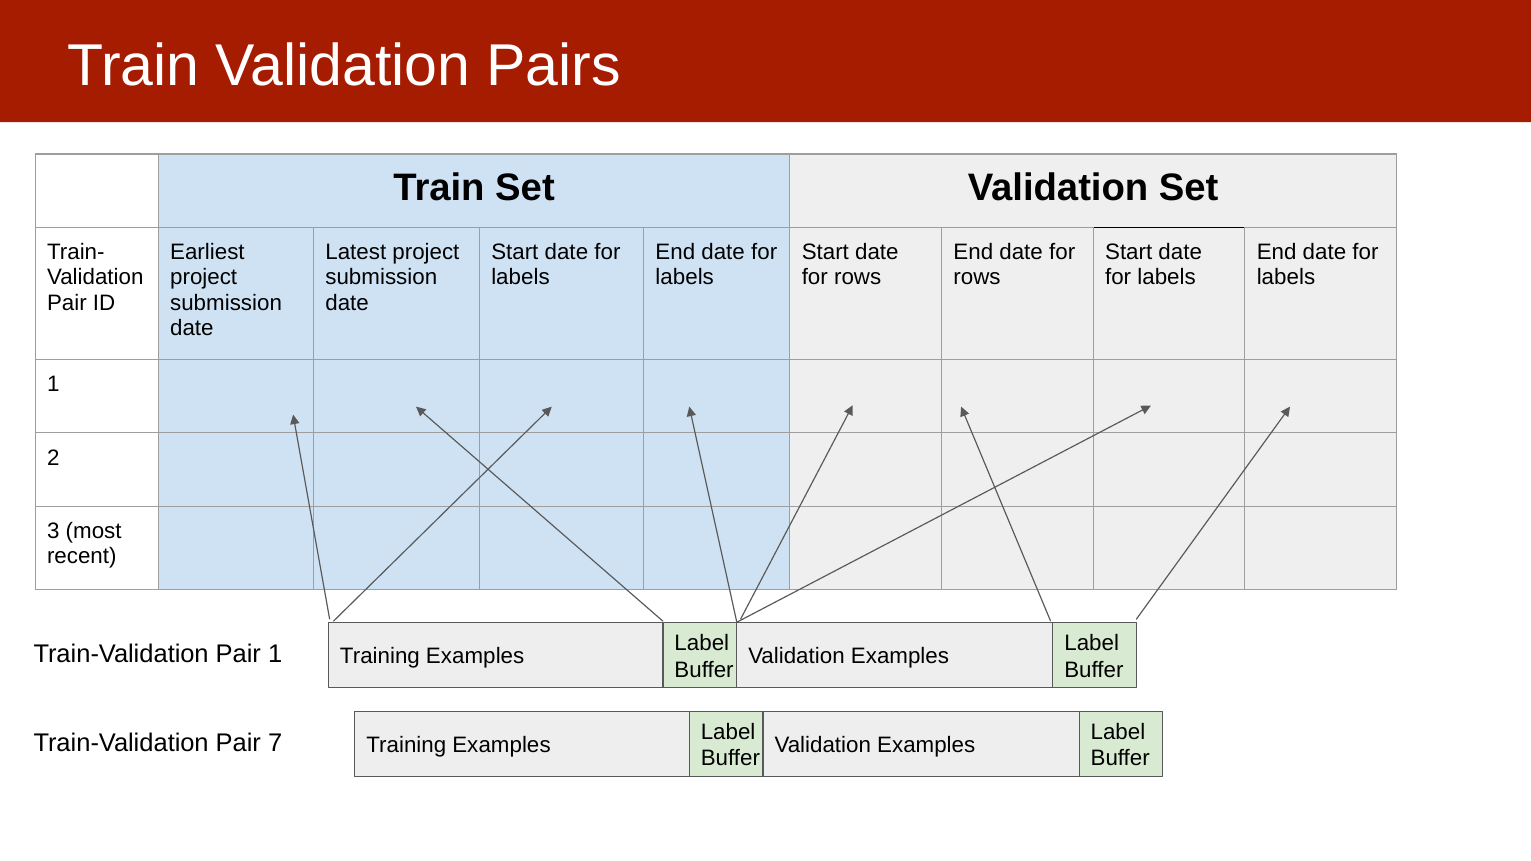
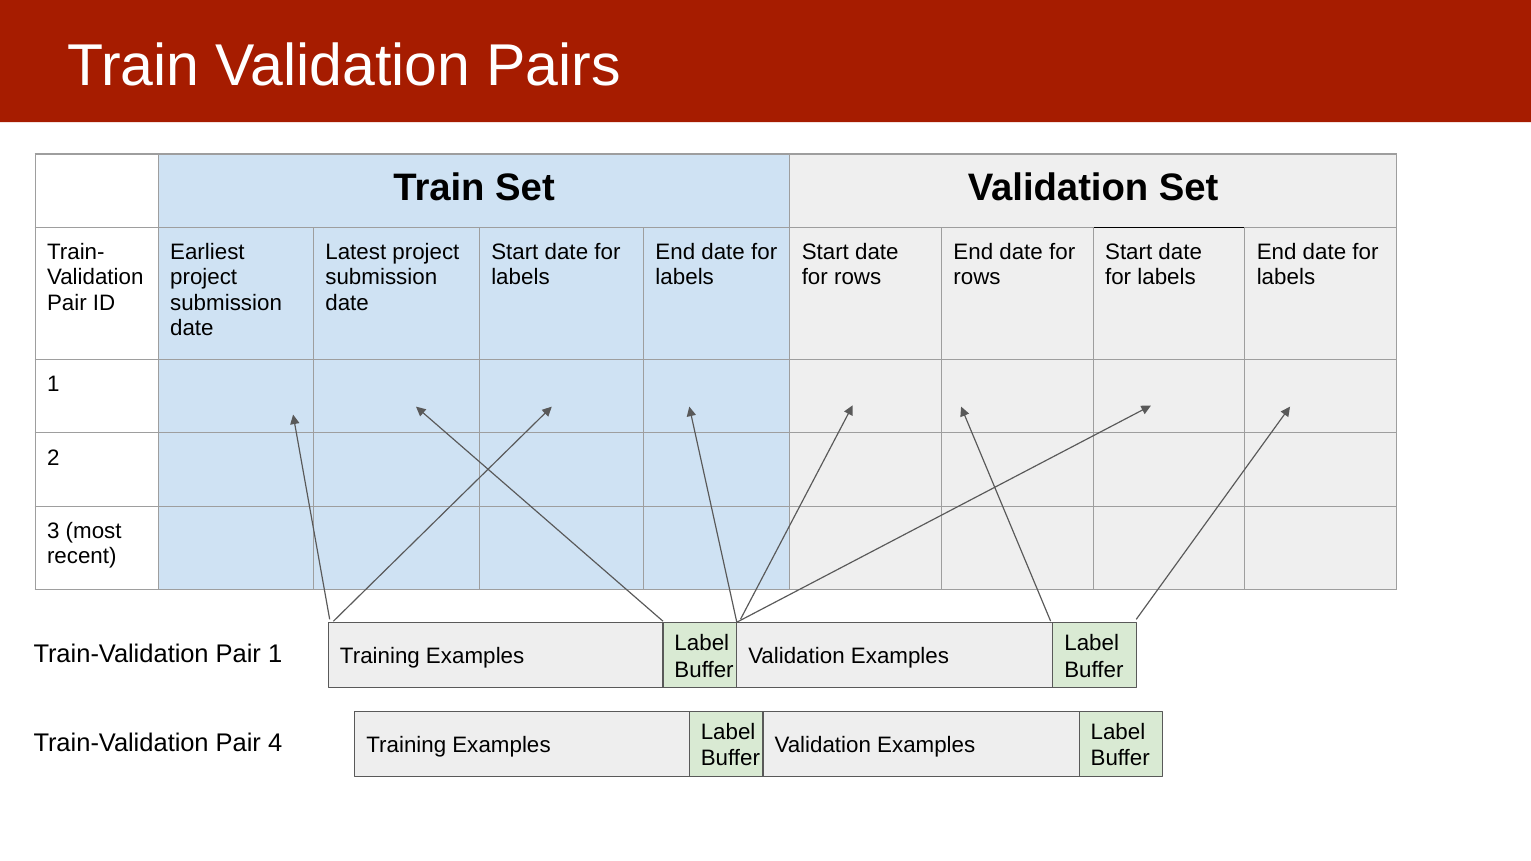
7: 7 -> 4 (275, 743)
